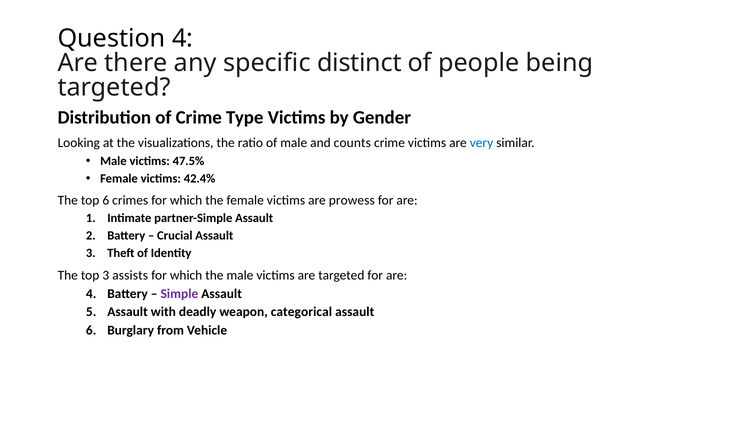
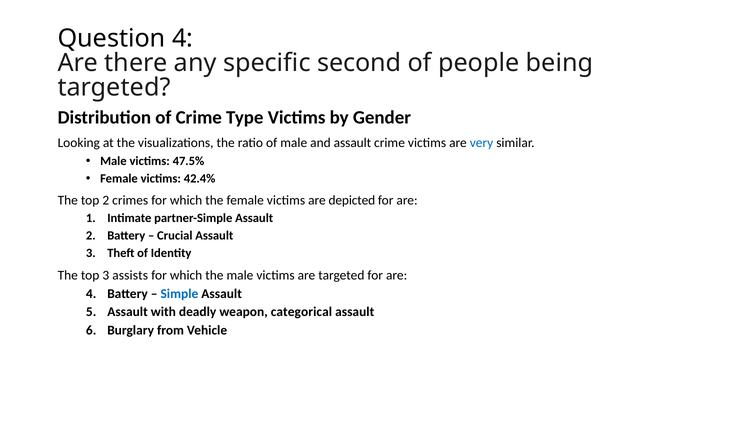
distinct: distinct -> second (359, 63)
and counts: counts -> assault (352, 143)
top 6: 6 -> 2 (106, 200)
prowess: prowess -> depicted (352, 200)
Simple colour: purple -> blue (179, 294)
